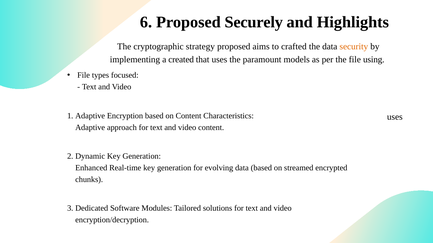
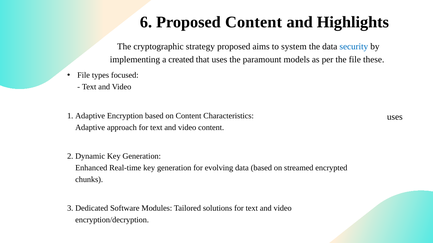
Proposed Securely: Securely -> Content (254, 22)
to crafted: crafted -> system (294, 47)
security colour: orange -> blue (354, 47)
using: using -> these (374, 60)
